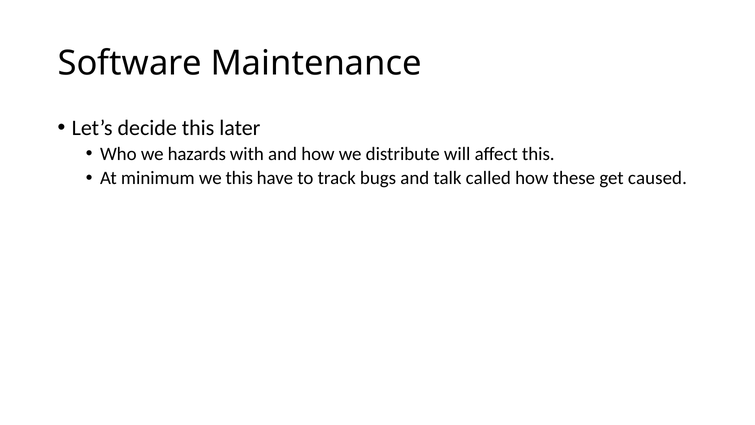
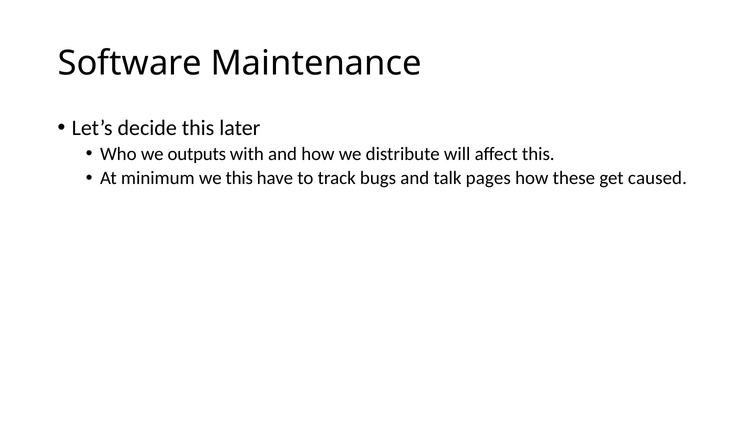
hazards: hazards -> outputs (197, 154)
called: called -> pages (488, 178)
